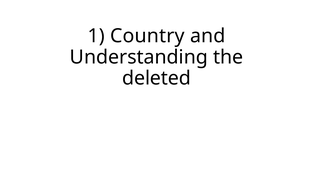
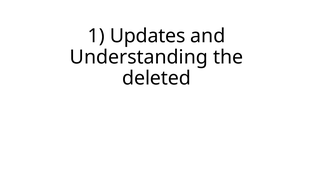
Country: Country -> Updates (148, 36)
